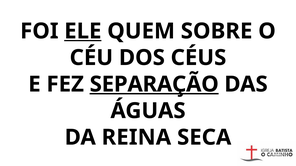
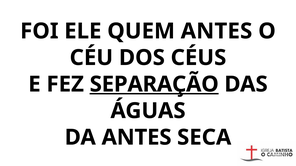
ELE underline: present -> none (83, 31)
QUEM SOBRE: SOBRE -> ANTES (216, 31)
DA REINA: REINA -> ANTES (137, 138)
